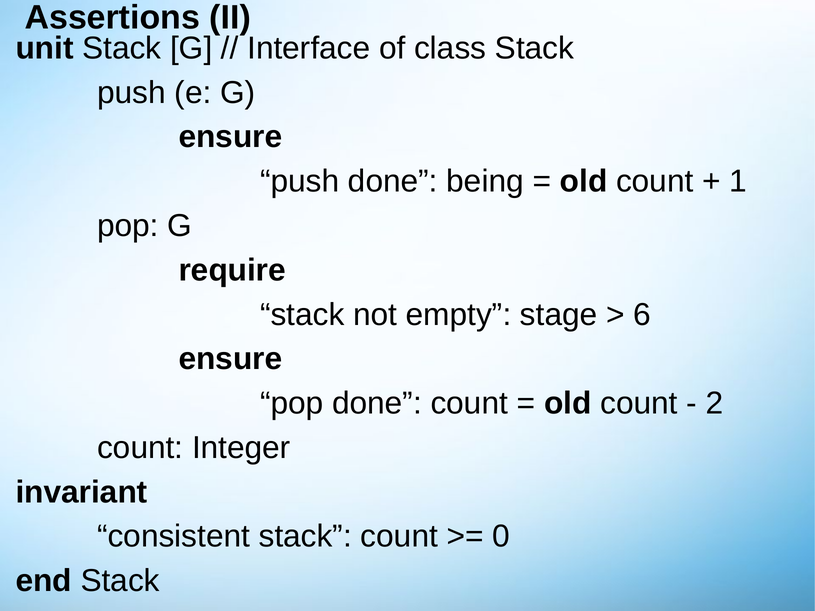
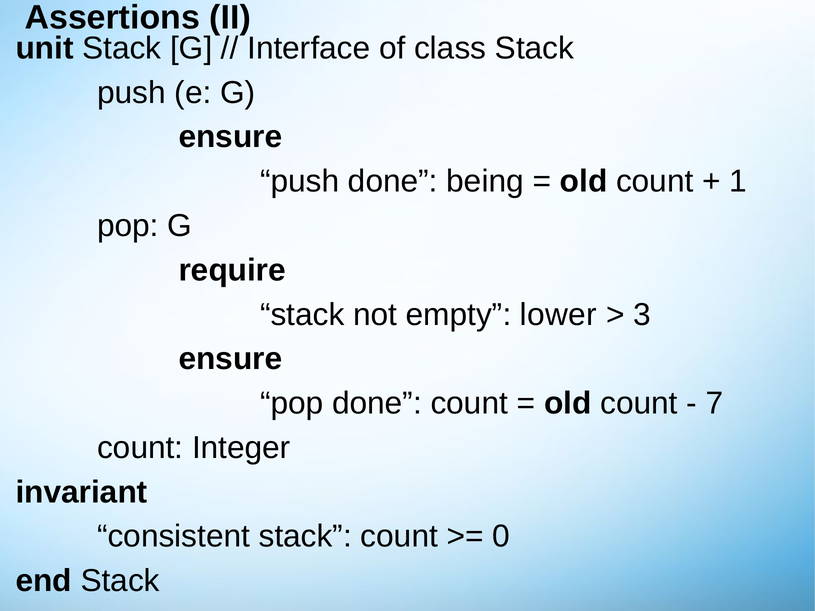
stage: stage -> lower (558, 315)
6: 6 -> 3 (642, 315)
2: 2 -> 7 (714, 404)
